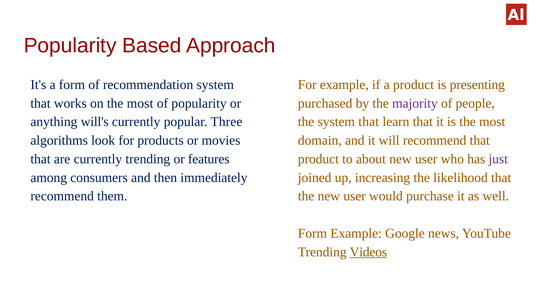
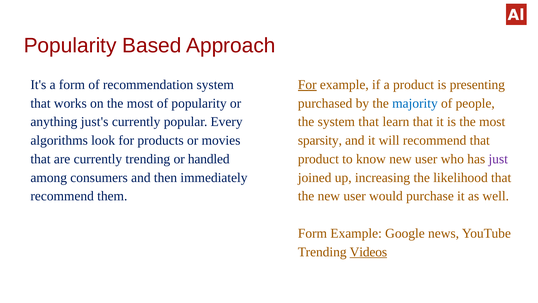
For underline: none -> present (307, 85)
majority colour: purple -> blue (415, 103)
will's: will's -> just's (95, 122)
Three: Three -> Every (227, 122)
domain: domain -> sparsity (320, 140)
features: features -> handled (209, 159)
about: about -> know (371, 159)
